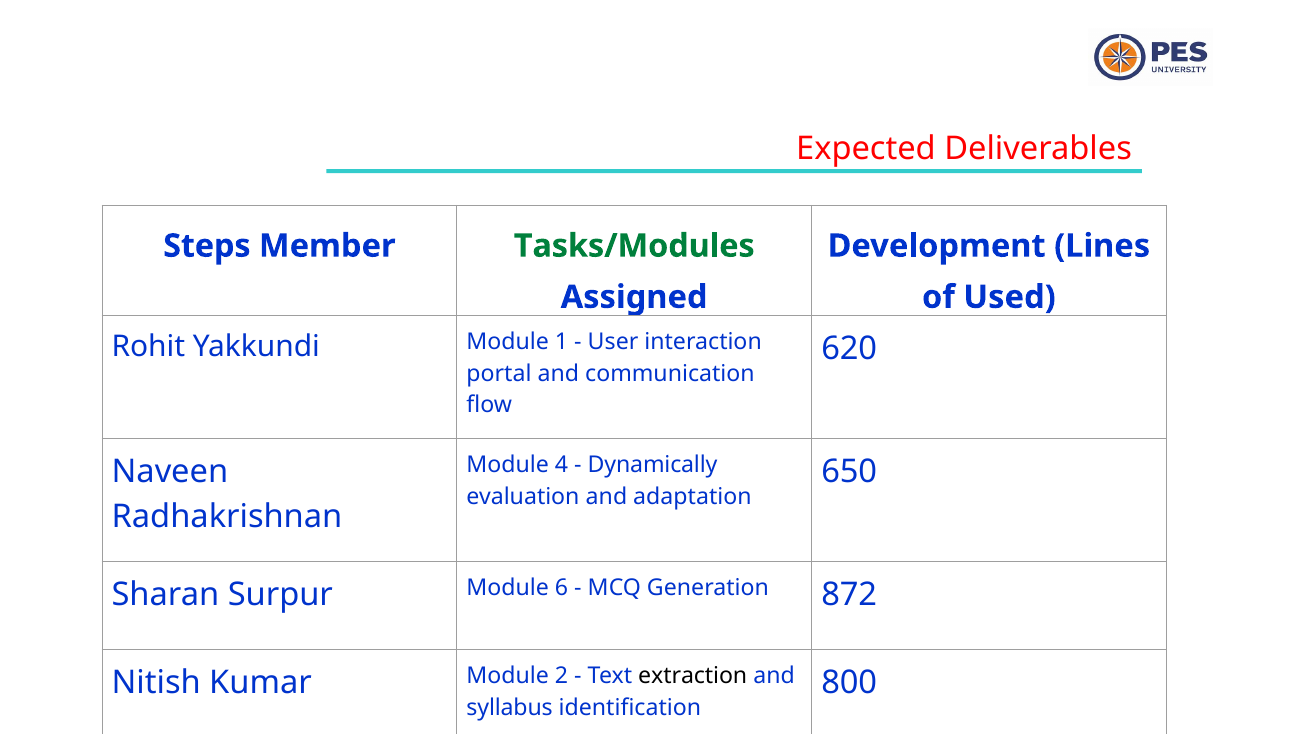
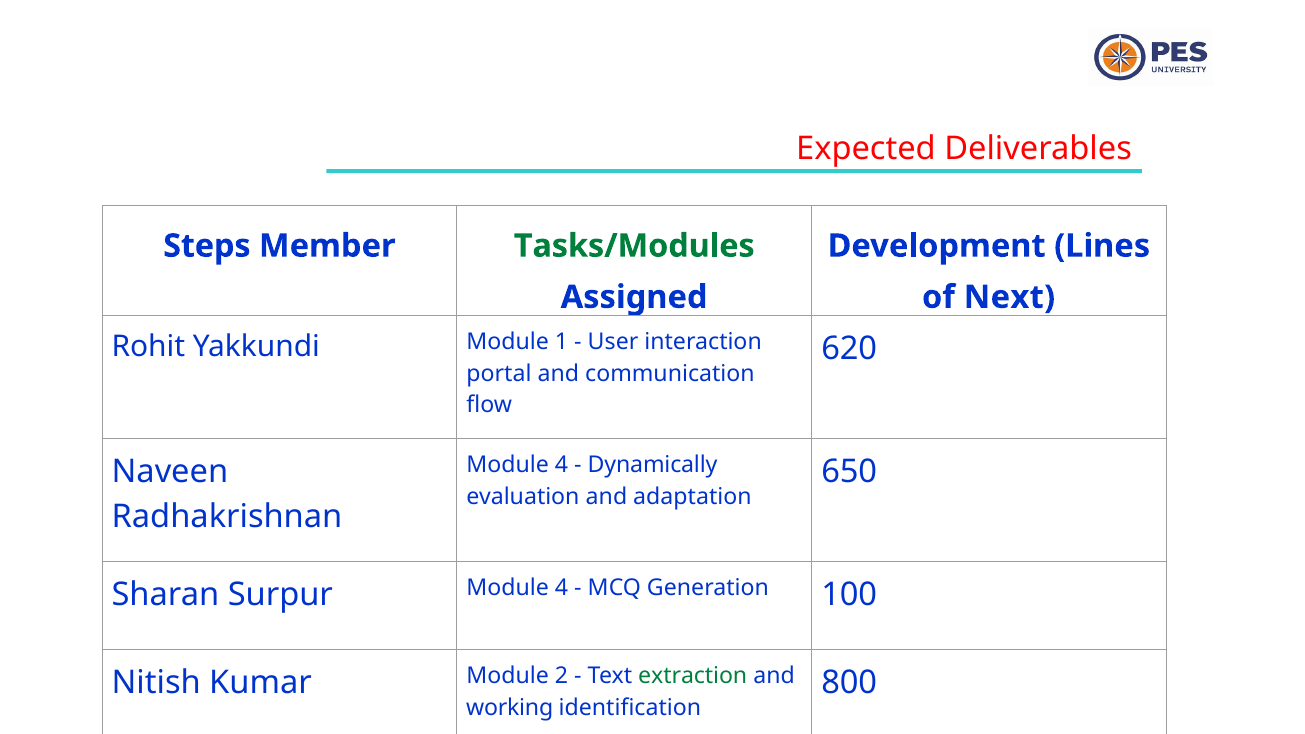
Used: Used -> Next (1009, 297)
Surpur Module 6: 6 -> 4 (562, 588)
872: 872 -> 100 (849, 595)
extraction colour: black -> green (693, 676)
syllabus: syllabus -> working (510, 708)
